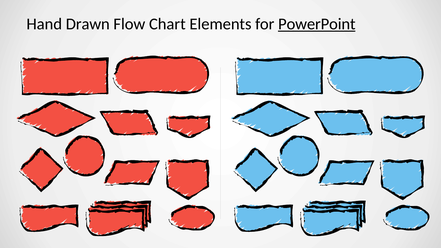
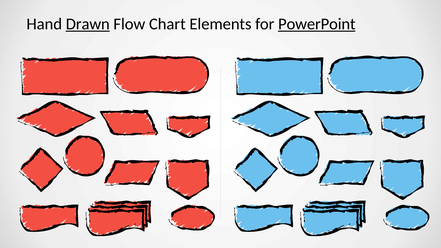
Drawn underline: none -> present (88, 24)
